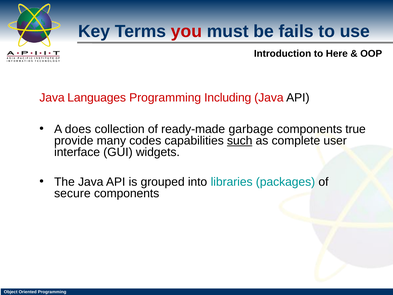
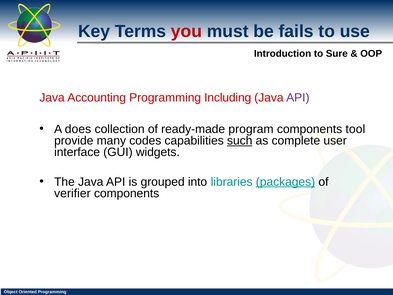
Here: Here -> Sure (337, 54)
Languages: Languages -> Accounting (97, 98)
API colour: black -> purple (298, 98)
garbage: garbage -> program (251, 129)
true: true -> tool (355, 129)
packages underline: none -> present (285, 182)
secure: secure -> verifier (72, 193)
